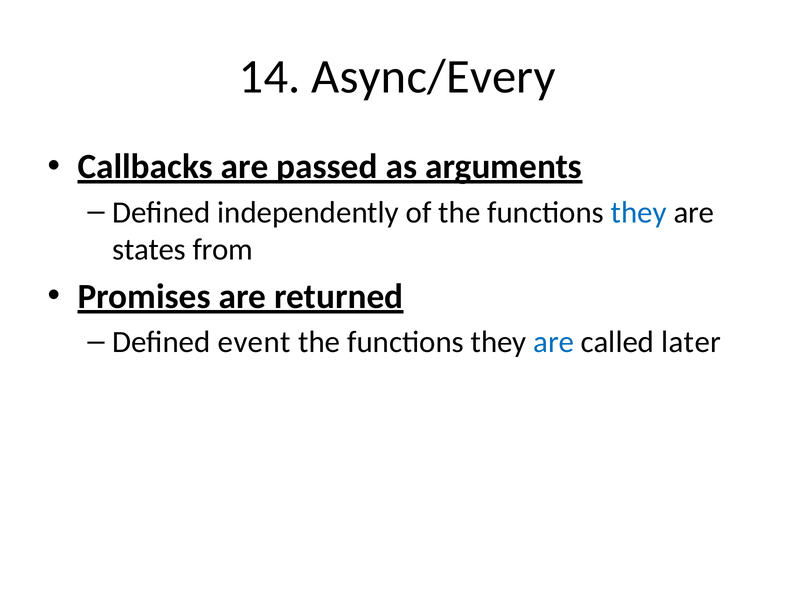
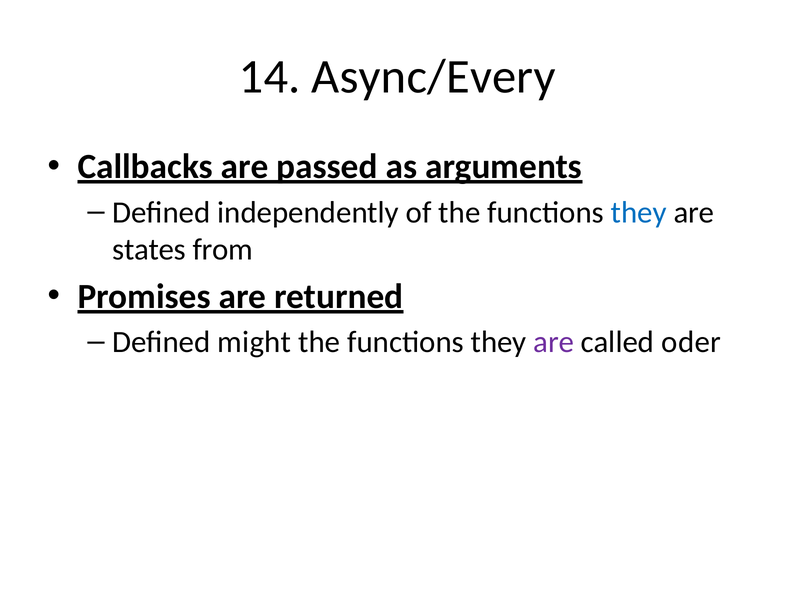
event: event -> might (254, 342)
are colour: blue -> purple (554, 342)
later: later -> oder (691, 342)
